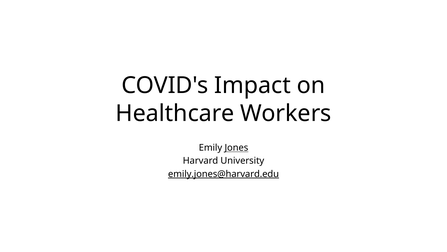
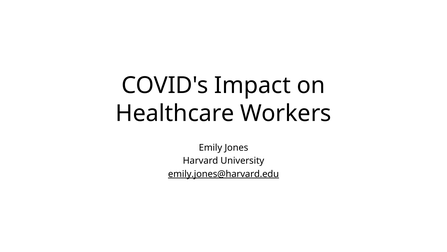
Jones underline: present -> none (236, 147)
